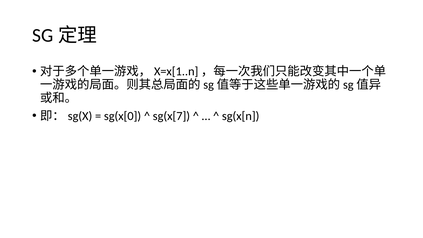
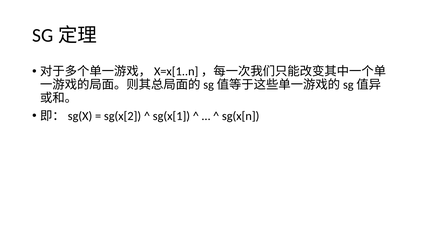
sg(x[0: sg(x[0 -> sg(x[2 (123, 116)
sg(x[7: sg(x[7 -> sg(x[1 (171, 116)
